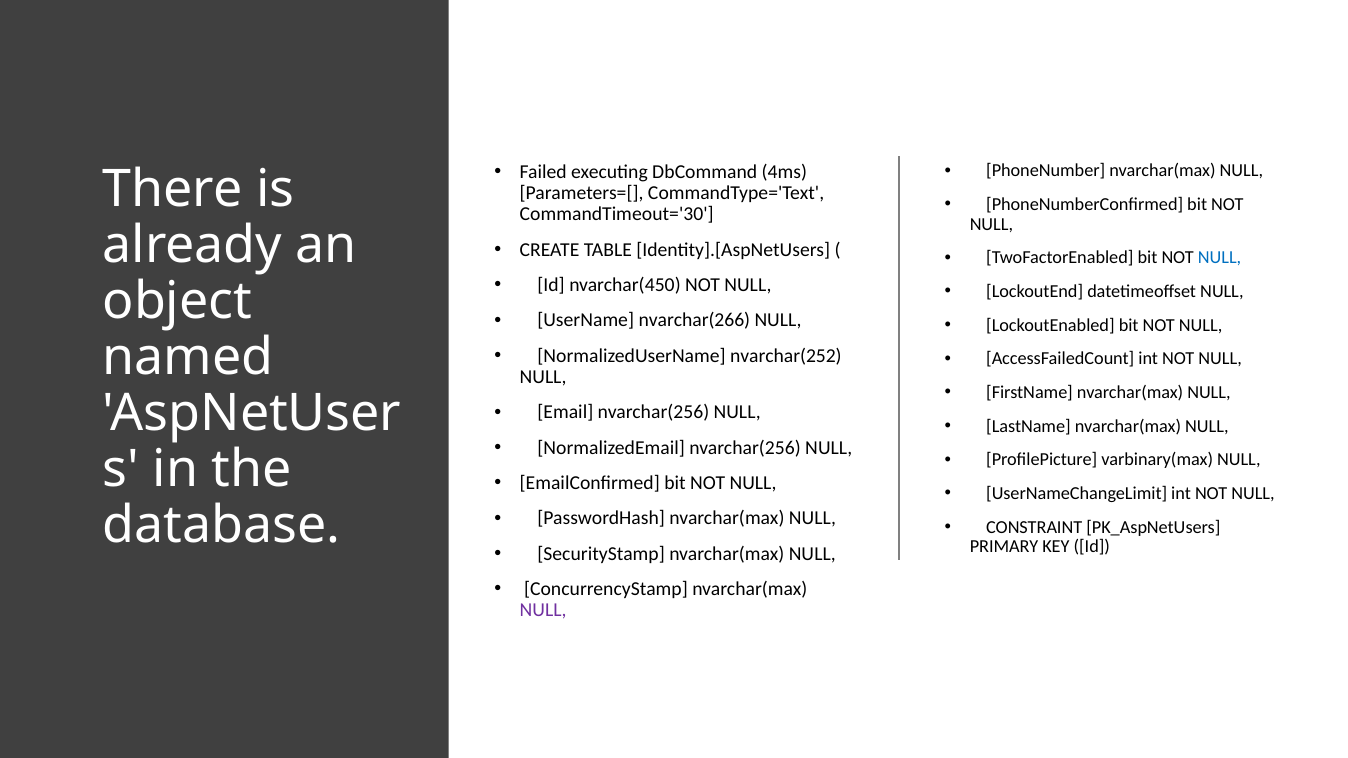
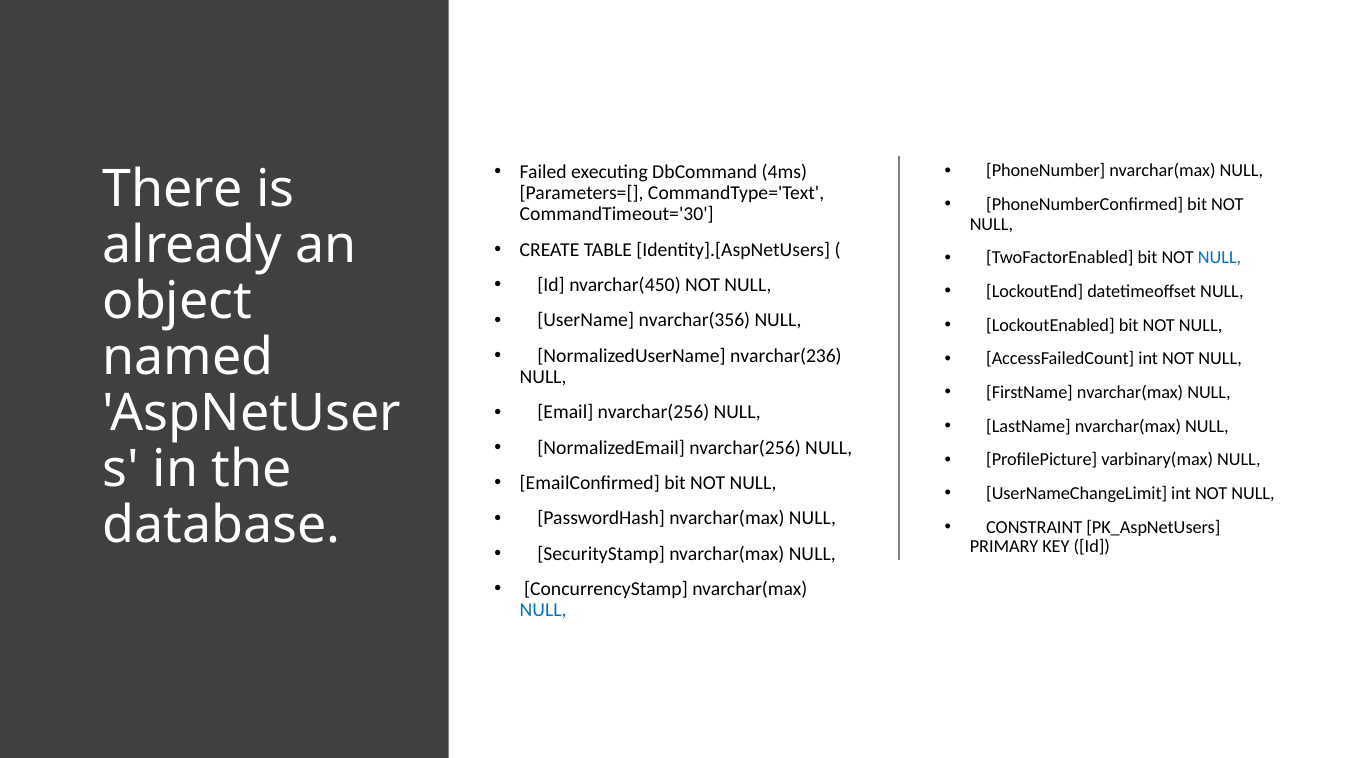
nvarchar(266: nvarchar(266 -> nvarchar(356 (694, 320)
nvarchar(252: nvarchar(252 -> nvarchar(236 (786, 356)
NULL colour: purple -> blue (543, 610)
